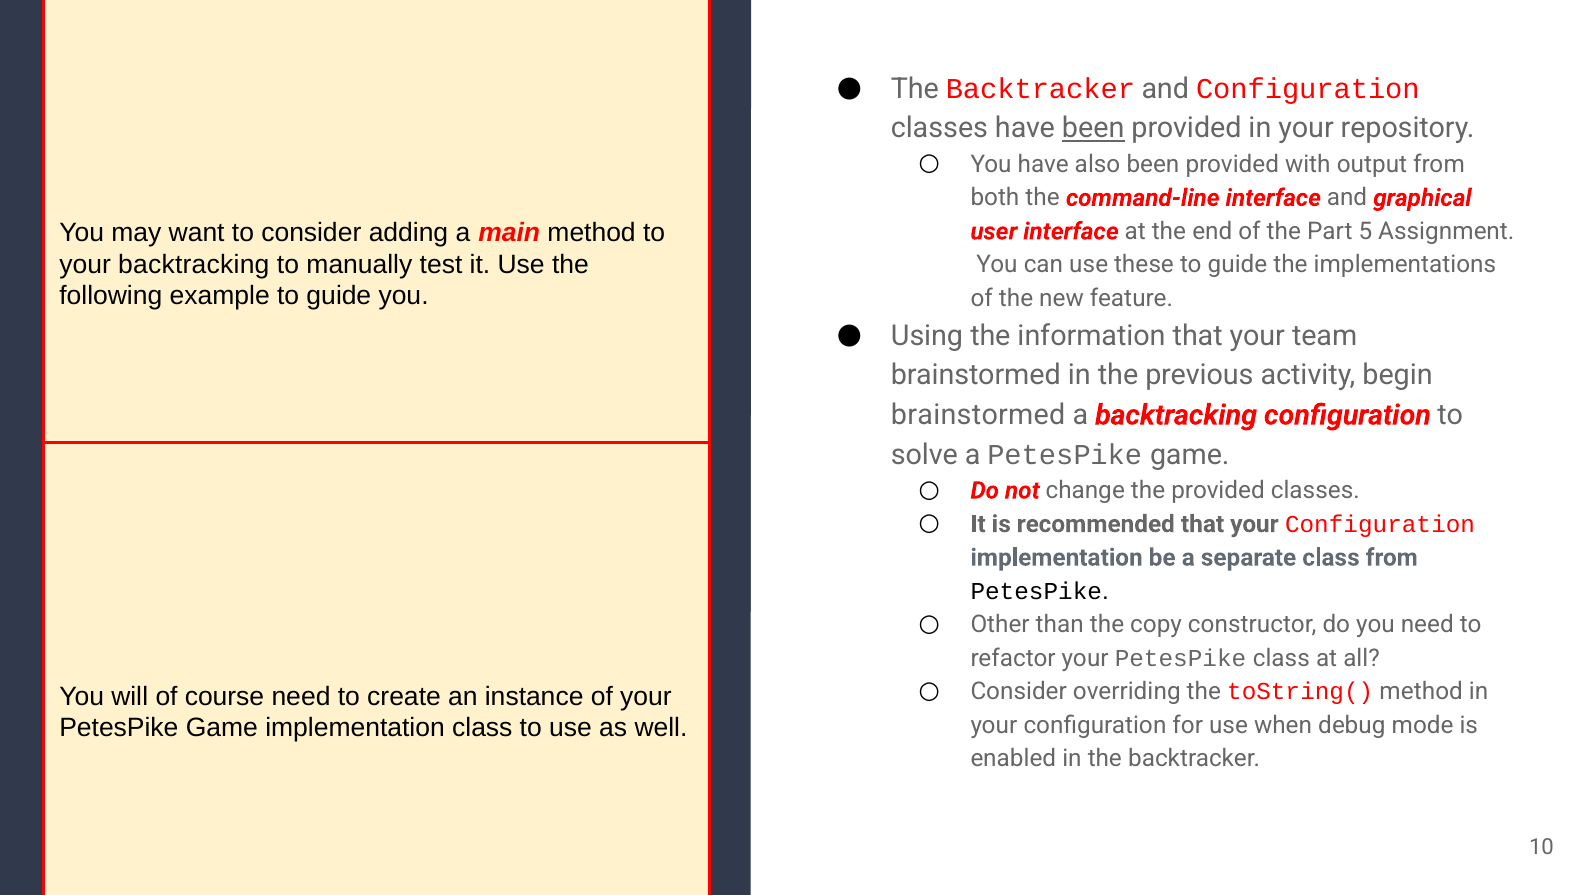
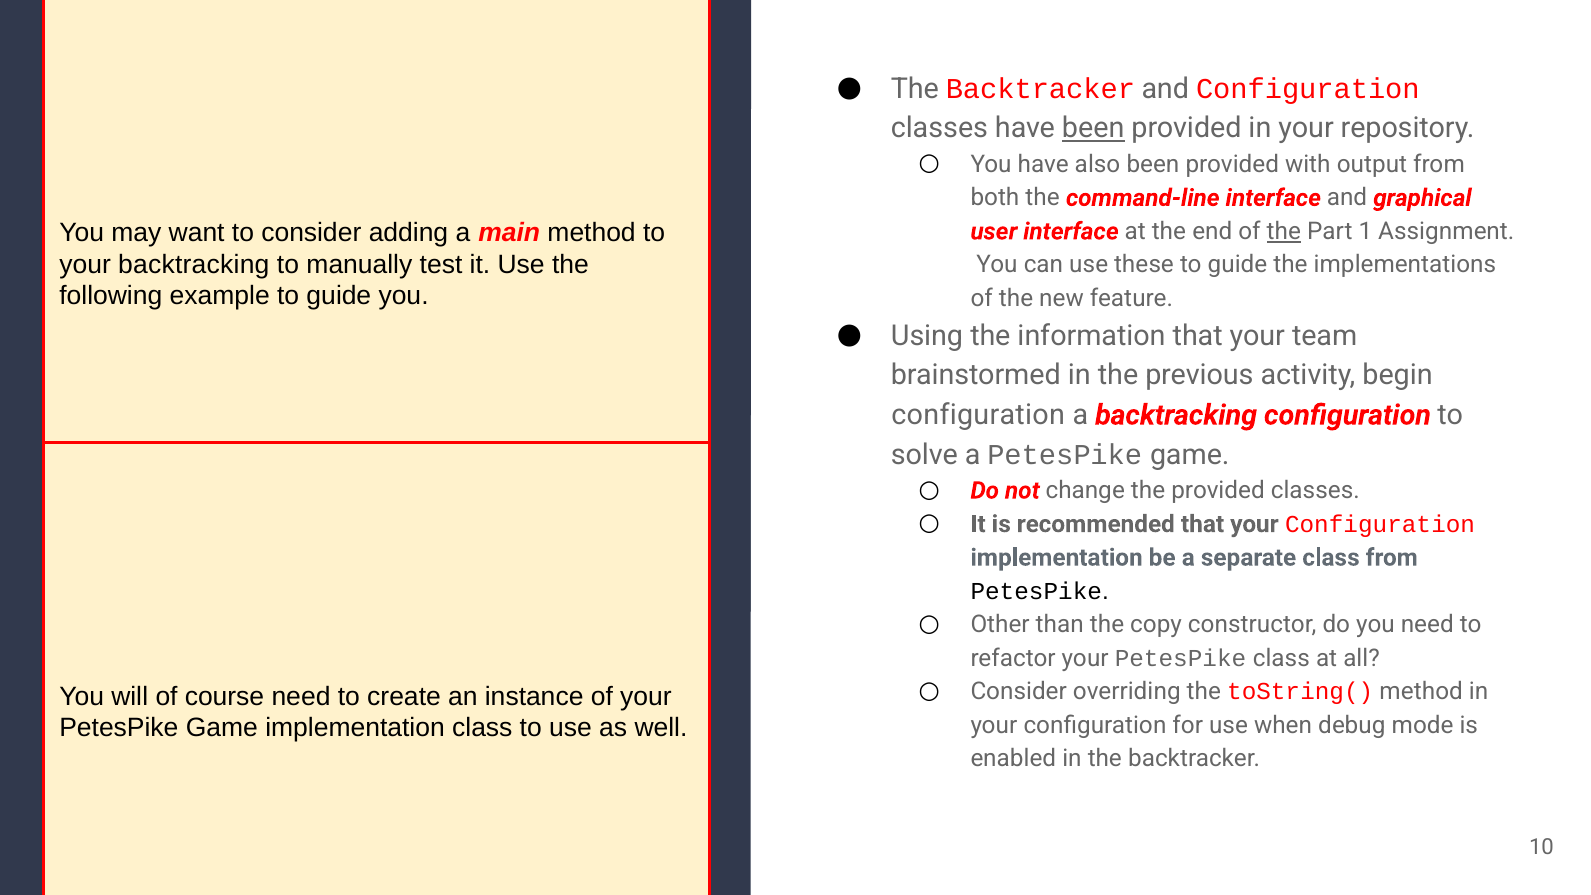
the underline: none -> present (1284, 231)
Part 5: 5 -> 1 (1365, 231)
brainstormed: brainstormed -> configuration (978, 415)
